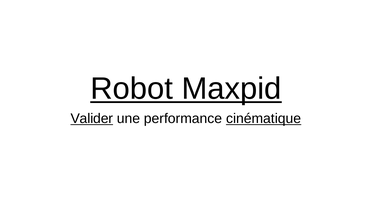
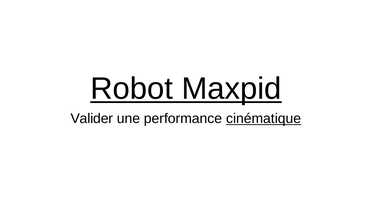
Valider underline: present -> none (92, 119)
